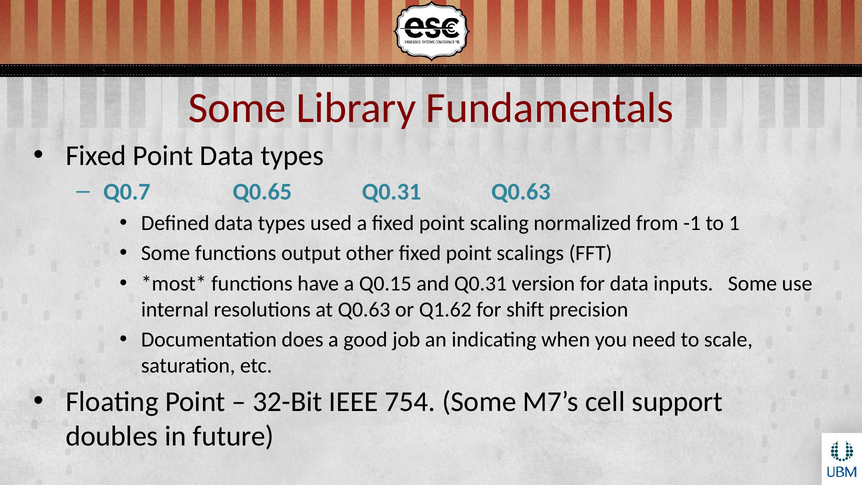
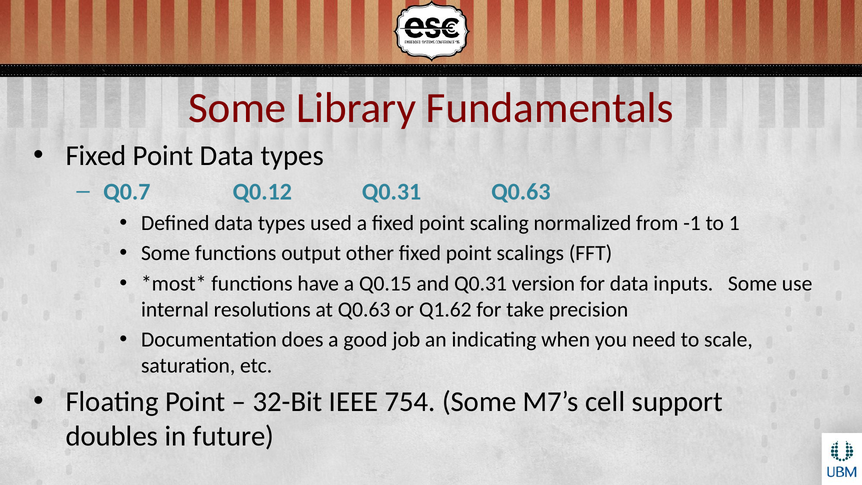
Q0.65: Q0.65 -> Q0.12 (262, 192)
shift: shift -> take (525, 309)
